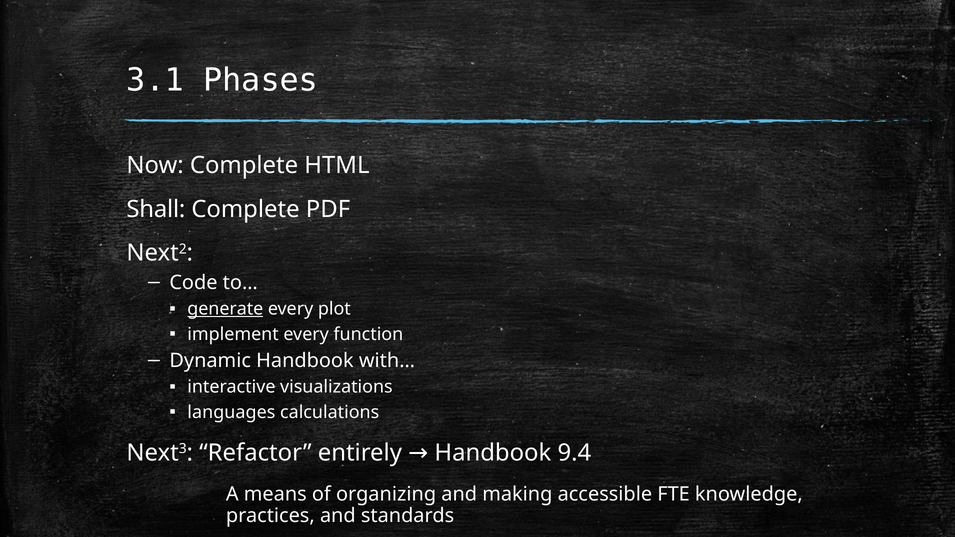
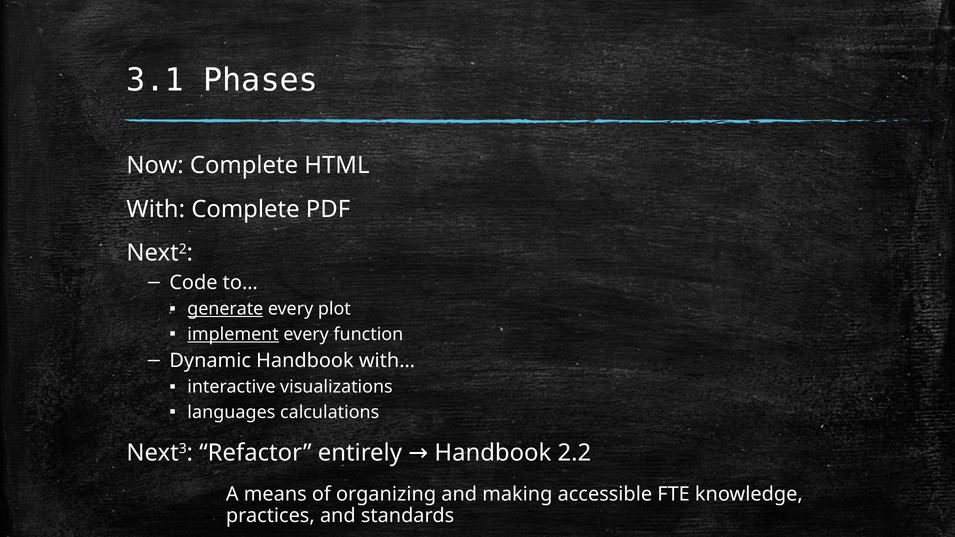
Shall: Shall -> With (156, 209)
implement underline: none -> present (233, 334)
9.4: 9.4 -> 2.2 (574, 453)
